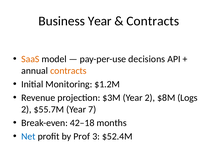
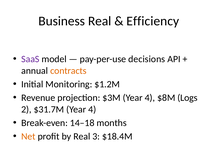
Business Year: Year -> Real (100, 21)
Contracts: Contracts -> Efficiency (153, 21)
SaaS colour: orange -> purple (30, 59)
$3M Year 2: 2 -> 4 (150, 98)
$55.7M: $55.7M -> $31.7M (49, 110)
7: 7 -> 4 (92, 110)
42–18: 42–18 -> 14–18 (82, 123)
Net colour: blue -> orange (28, 137)
by Prof: Prof -> Real (82, 137)
$52.4M: $52.4M -> $18.4M (117, 137)
